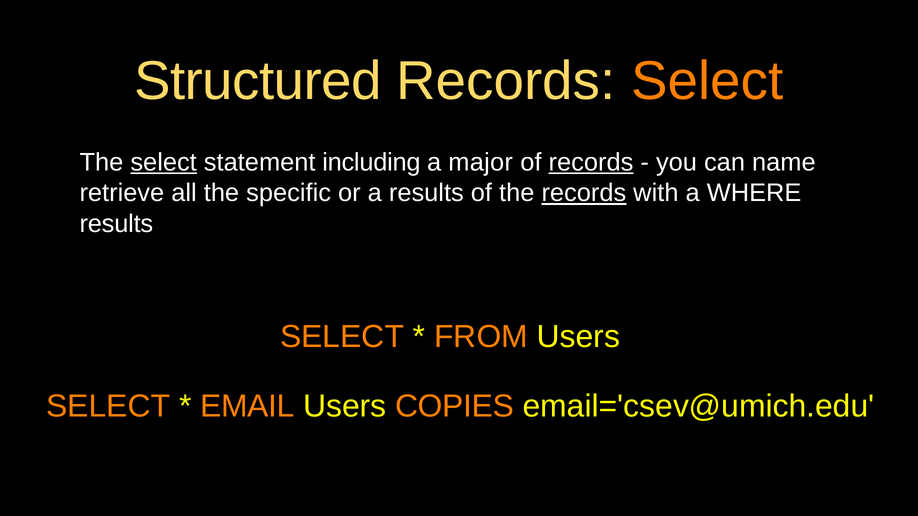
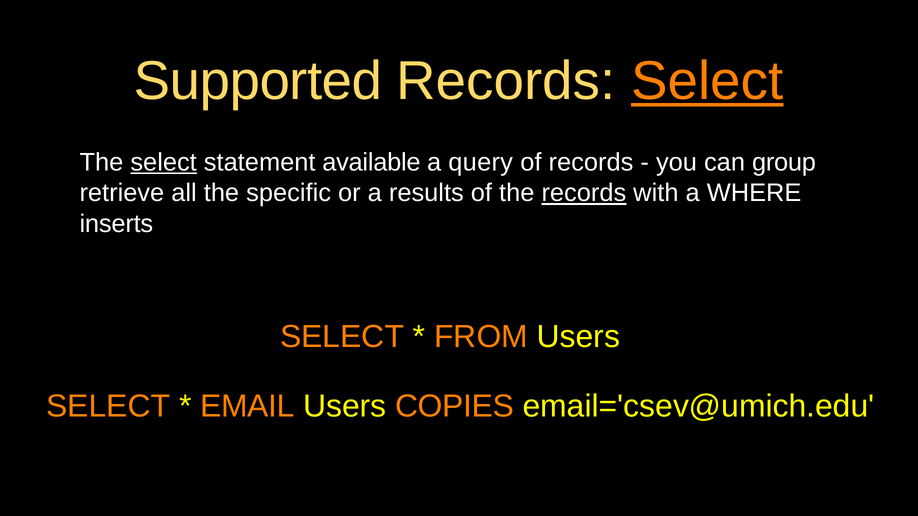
Structured: Structured -> Supported (258, 81)
Select underline: none -> present (707, 81)
including: including -> available (371, 163)
major: major -> query (481, 163)
records underline: present -> none (591, 163)
name: name -> group (784, 163)
results: results -> inserts (116, 224)
